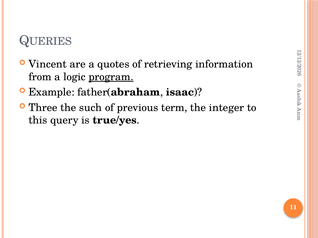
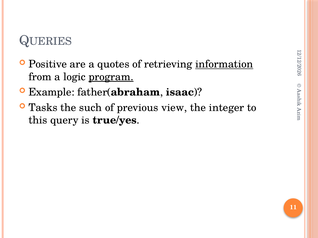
Vincent: Vincent -> Positive (48, 64)
information underline: none -> present (224, 64)
Three: Three -> Tasks (43, 108)
term: term -> view (174, 108)
